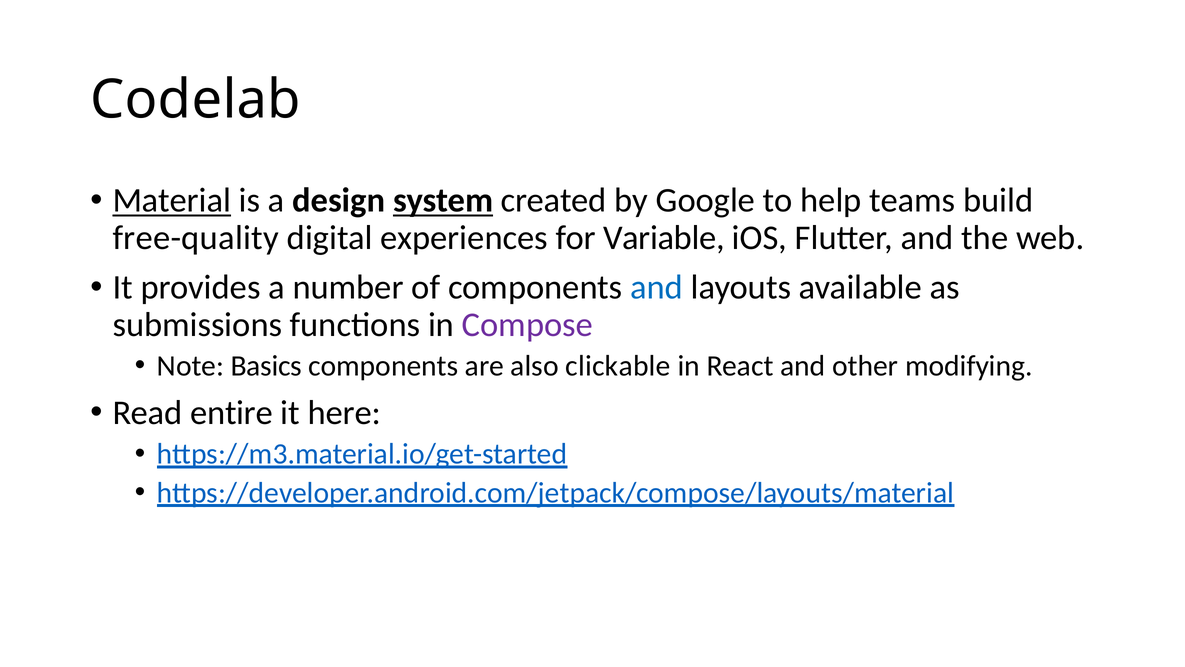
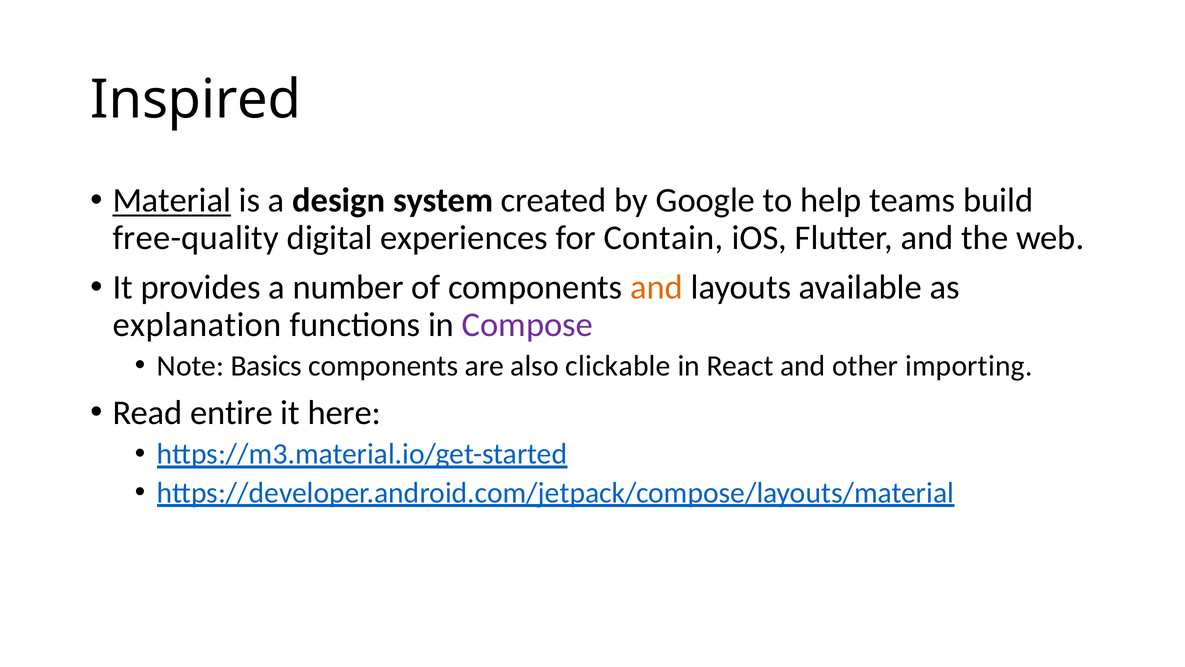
Codelab: Codelab -> Inspired (196, 100)
system underline: present -> none (443, 200)
Variable: Variable -> Contain (664, 238)
and colour: blue -> orange (657, 287)
submissions: submissions -> explanation (197, 325)
modifying: modifying -> importing (969, 366)
